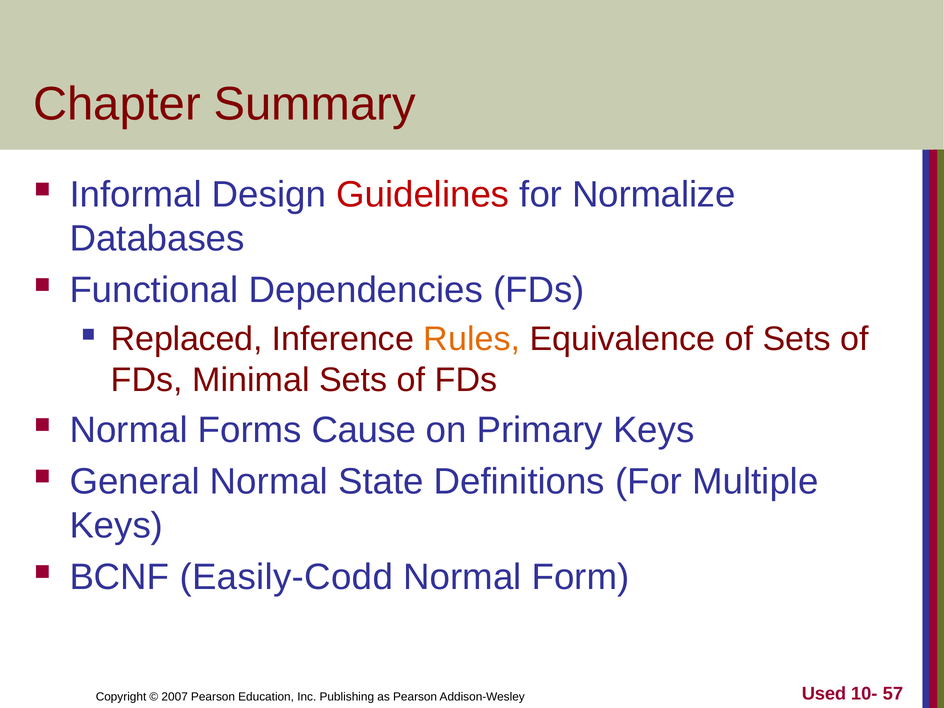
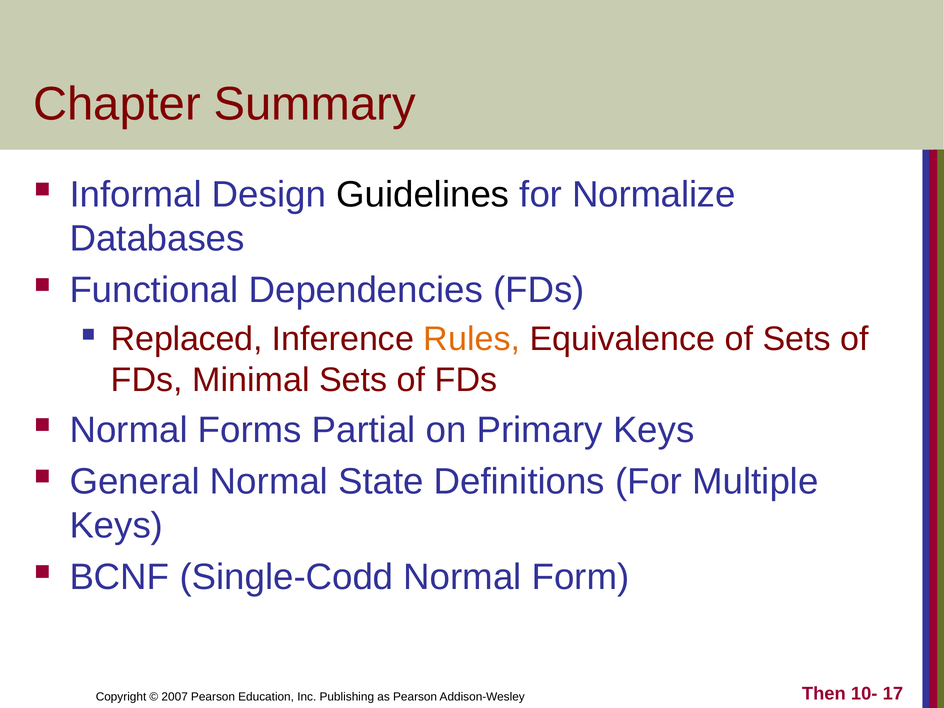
Guidelines colour: red -> black (423, 195)
Cause: Cause -> Partial (364, 430)
Easily-Codd: Easily-Codd -> Single-Codd (286, 577)
Used: Used -> Then (824, 694)
57: 57 -> 17 (893, 694)
